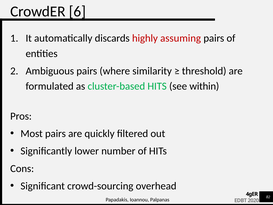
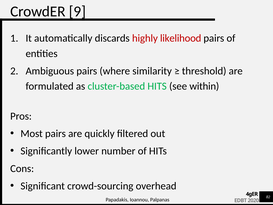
6: 6 -> 9 (77, 12)
assuming: assuming -> likelihood (181, 38)
